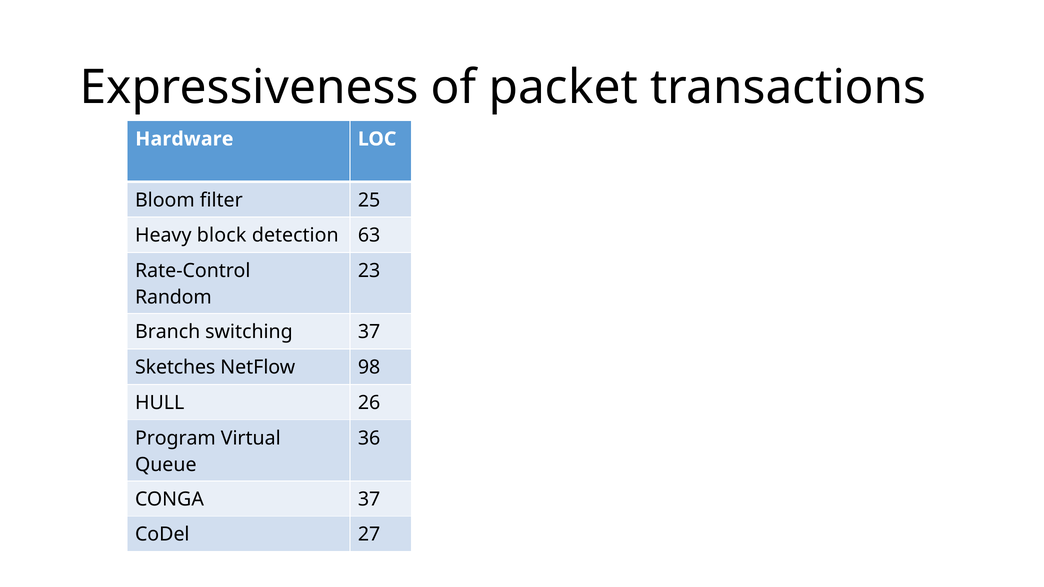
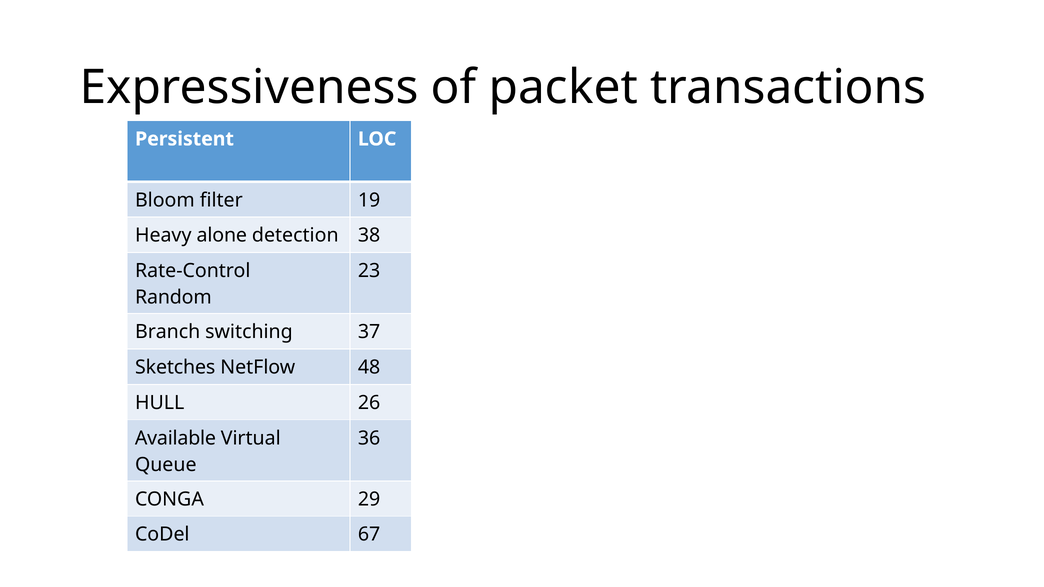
Hardware: Hardware -> Persistent (184, 139)
25: 25 -> 19 (369, 200)
block: block -> alone (222, 236)
63: 63 -> 38 (369, 236)
98: 98 -> 48 (369, 367)
Program: Program -> Available (175, 438)
CONGA 37: 37 -> 29 (369, 499)
27: 27 -> 67 (369, 535)
